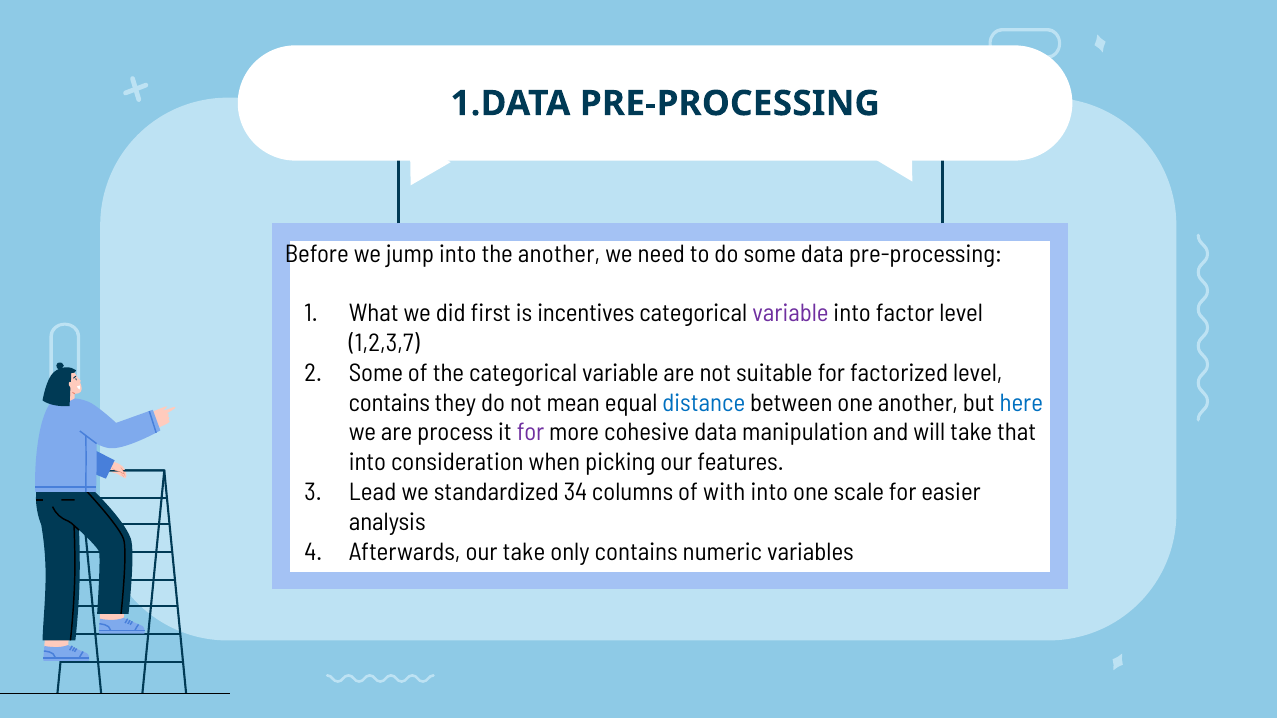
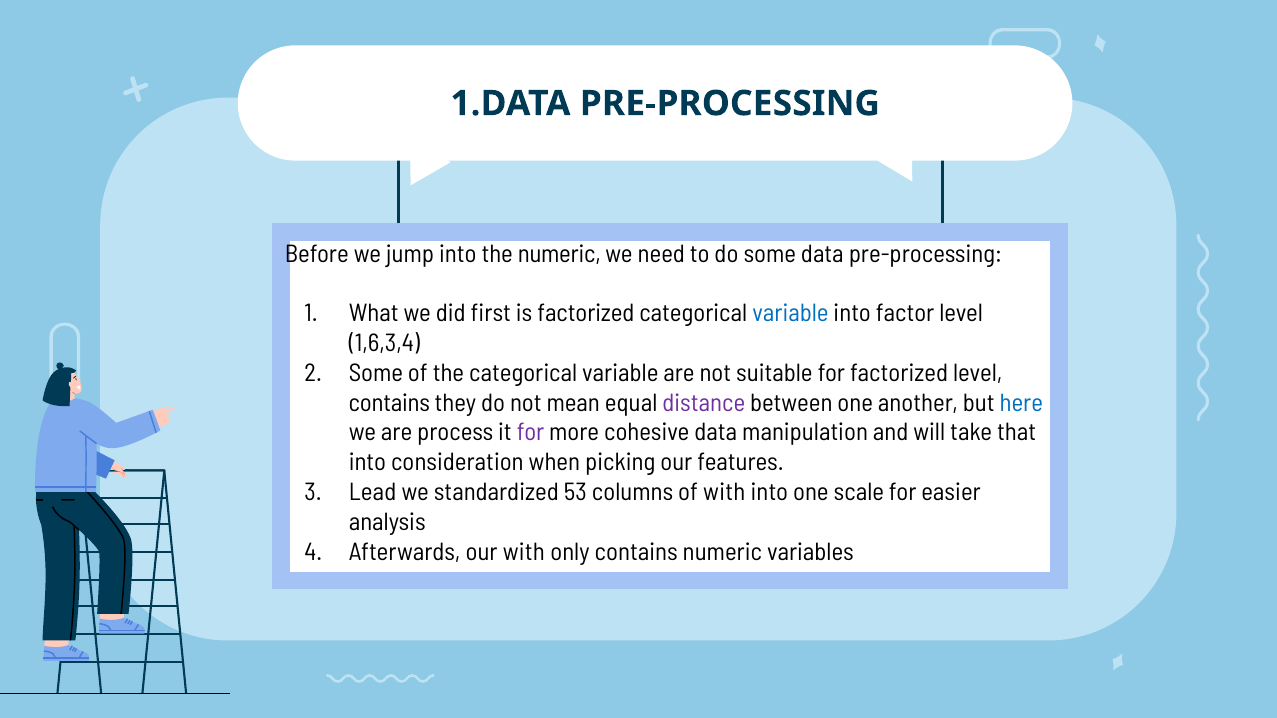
the another: another -> numeric (559, 254)
is incentives: incentives -> factorized (586, 314)
variable colour: purple -> blue (790, 314)
1,2,3,7: 1,2,3,7 -> 1,6,3,4 (384, 343)
distance colour: blue -> purple (704, 403)
34: 34 -> 53 (575, 493)
our take: take -> with (524, 552)
